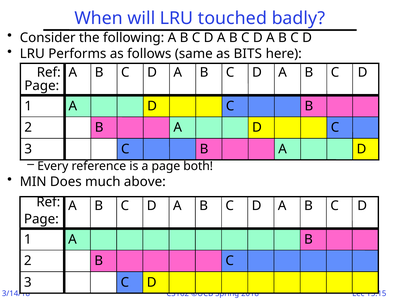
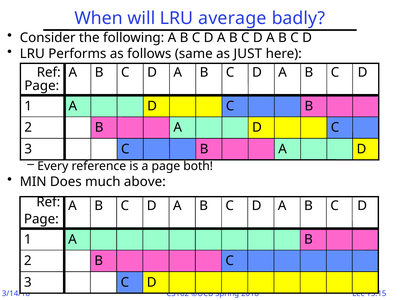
touched: touched -> average (232, 18)
BITS: BITS -> JUST (248, 54)
